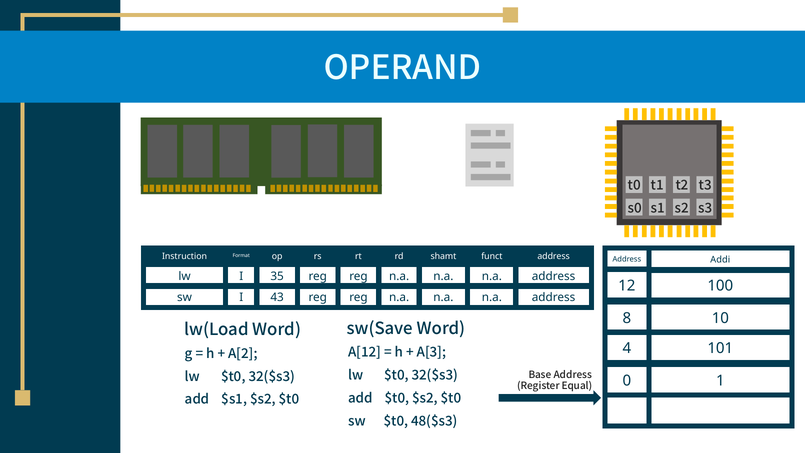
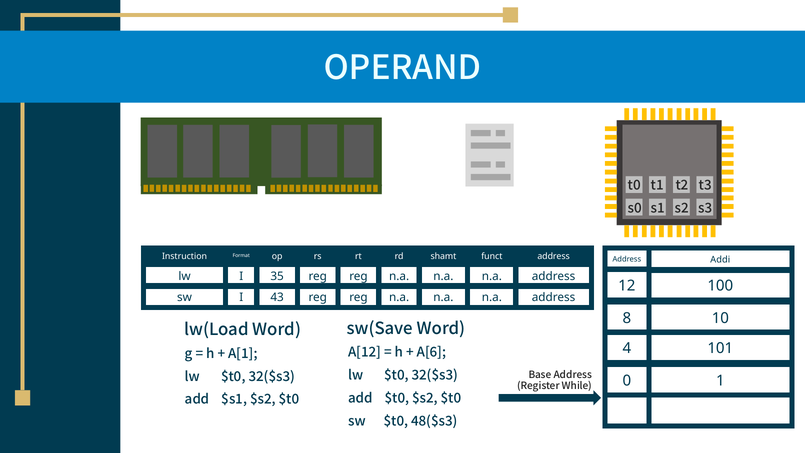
A[3: A[3 -> A[6 (431, 352)
A[2: A[2 -> A[1 (243, 354)
Equal: Equal -> While (577, 386)
